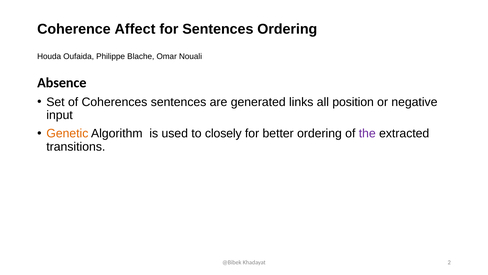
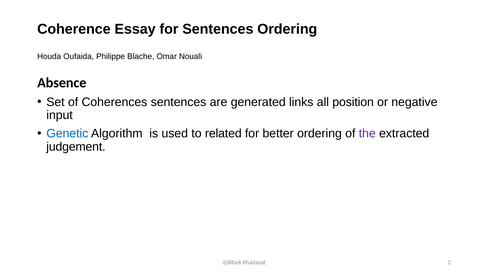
Affect: Affect -> Essay (135, 29)
Genetic colour: orange -> blue (67, 133)
closely: closely -> related (223, 133)
transitions: transitions -> judgement (76, 146)
